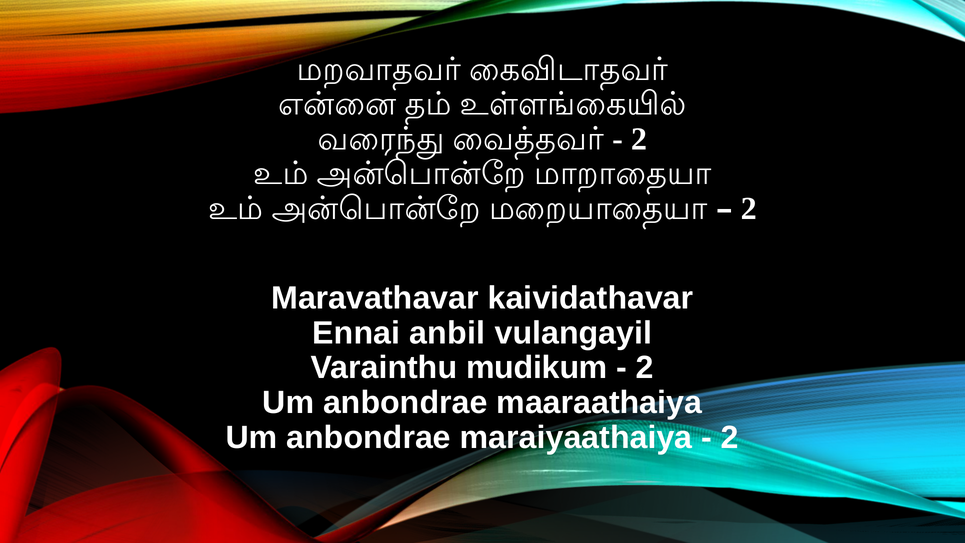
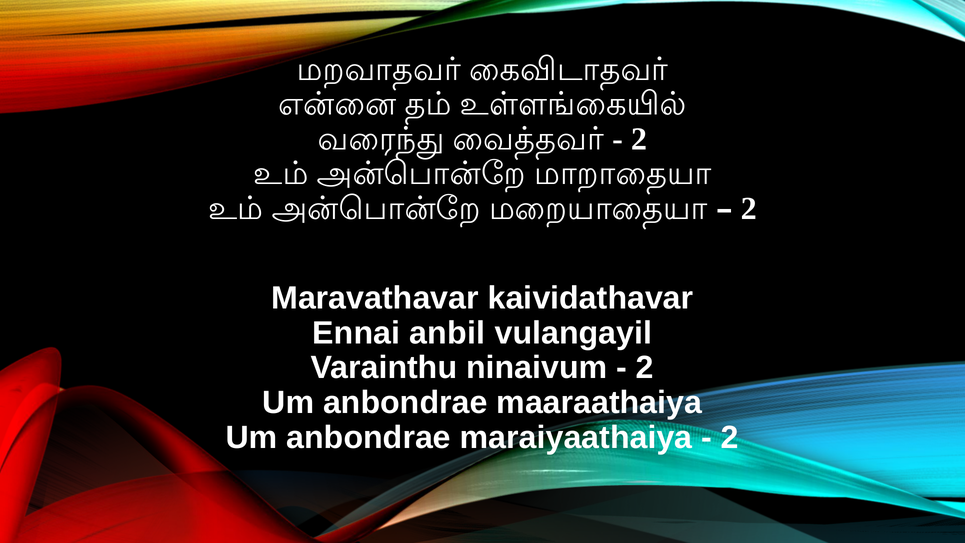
mudikum: mudikum -> ninaivum (537, 368)
